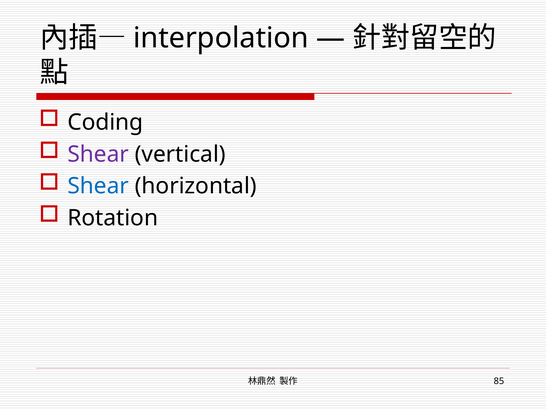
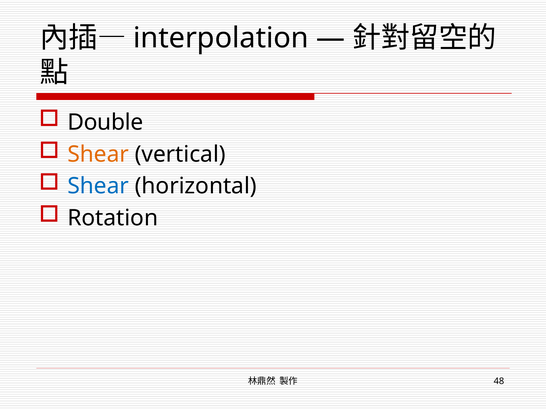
Coding: Coding -> Double (105, 123)
Shear colour: purple -> orange (98, 154)
85: 85 -> 48 (499, 382)
